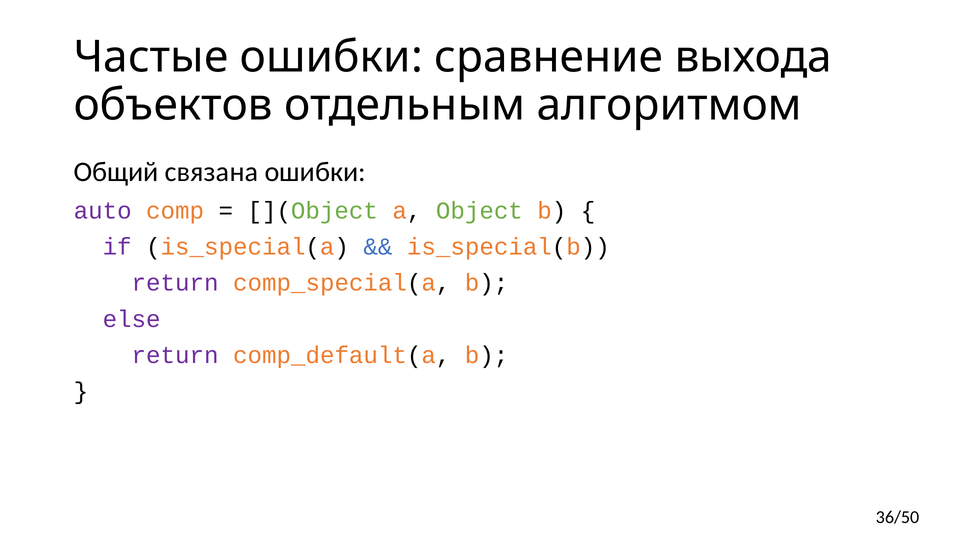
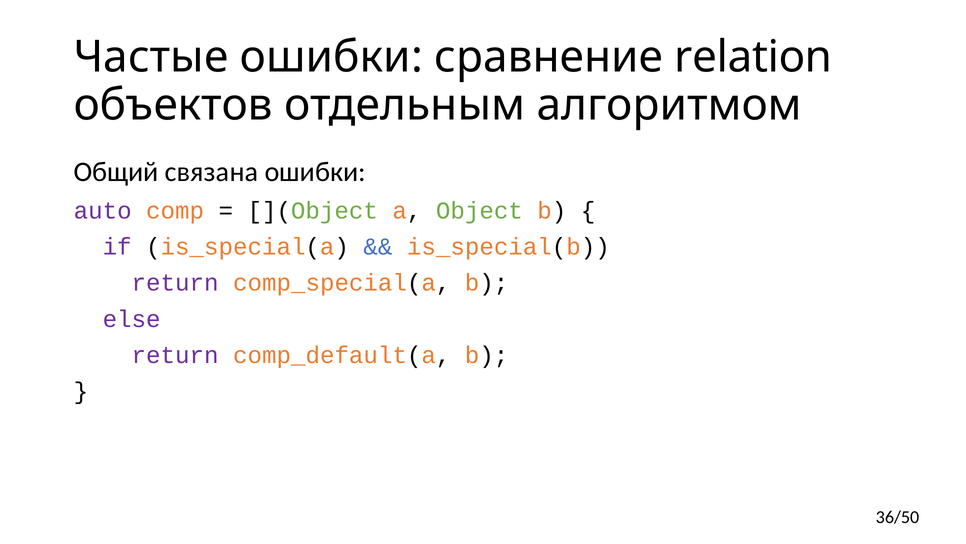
выхода: выхода -> relation (753, 57)
